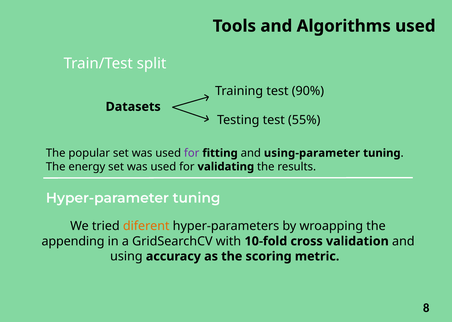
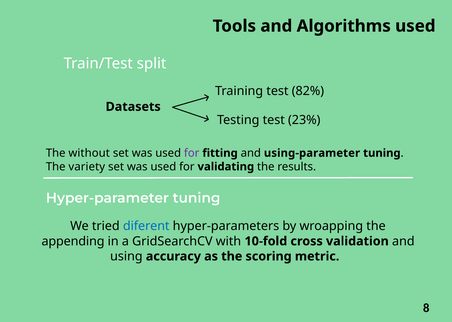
90%: 90% -> 82% (308, 91)
55%: 55% -> 23% (304, 120)
popular: popular -> without (89, 153)
energy: energy -> variety (87, 166)
diferent colour: orange -> blue (146, 226)
